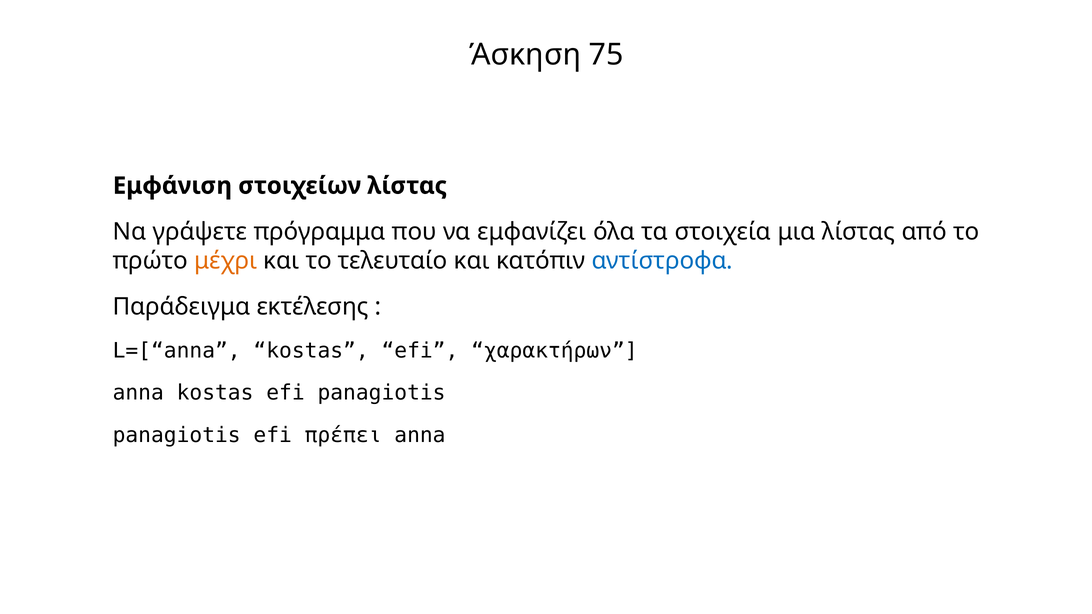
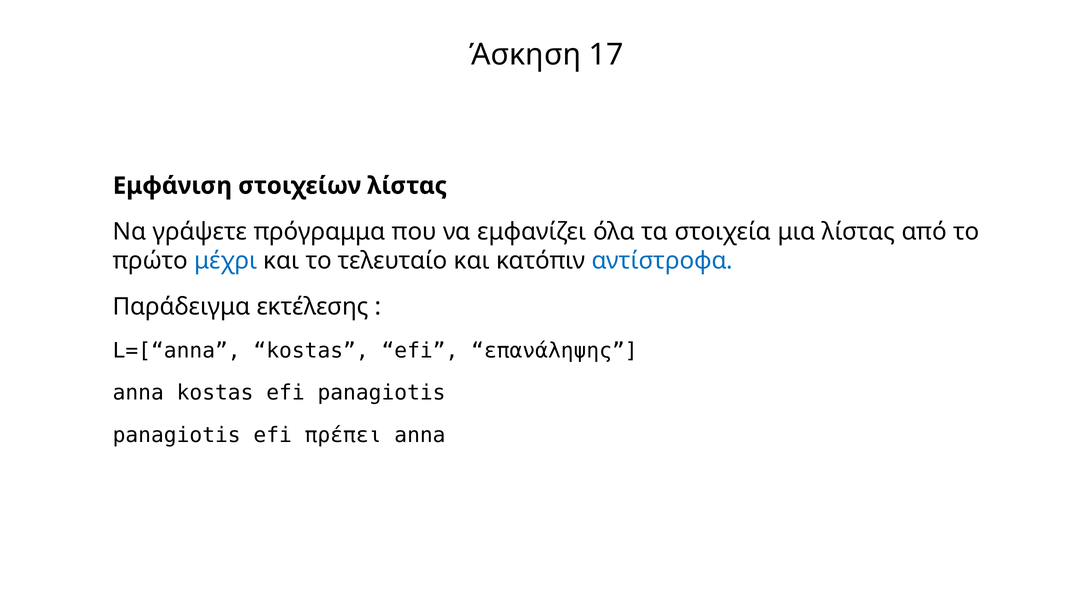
75: 75 -> 17 (606, 55)
μέχρι colour: orange -> blue (226, 261)
χαρακτήρων: χαρακτήρων -> επανάληψης (554, 351)
